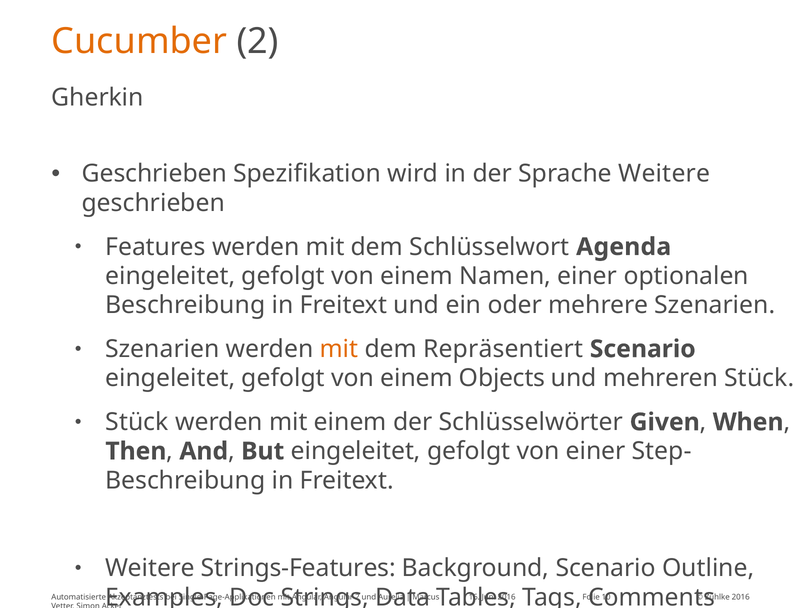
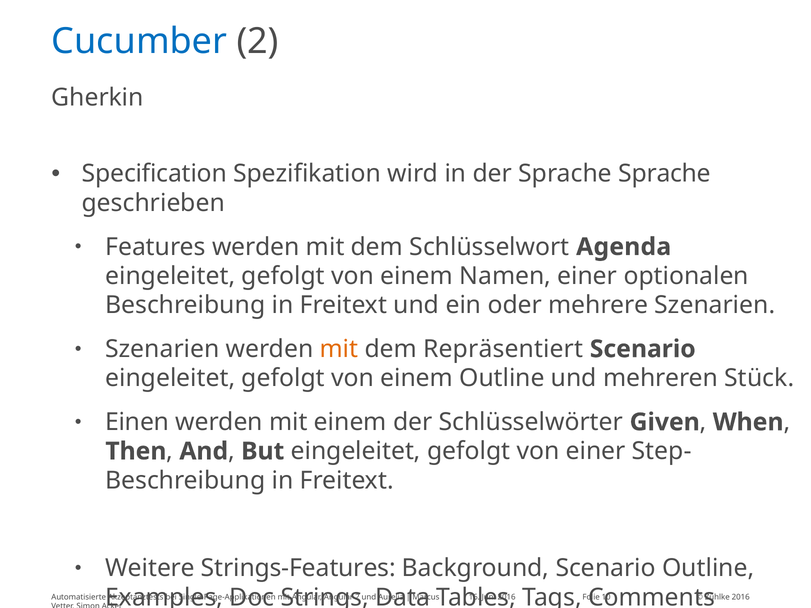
Cucumber colour: orange -> blue (139, 42)
Geschrieben: Geschrieben -> Specification (154, 174)
Sprache Weitere: Weitere -> Sprache (665, 174)
einem Objects: Objects -> Outline (502, 378)
Stück: Stück -> Einen (137, 422)
